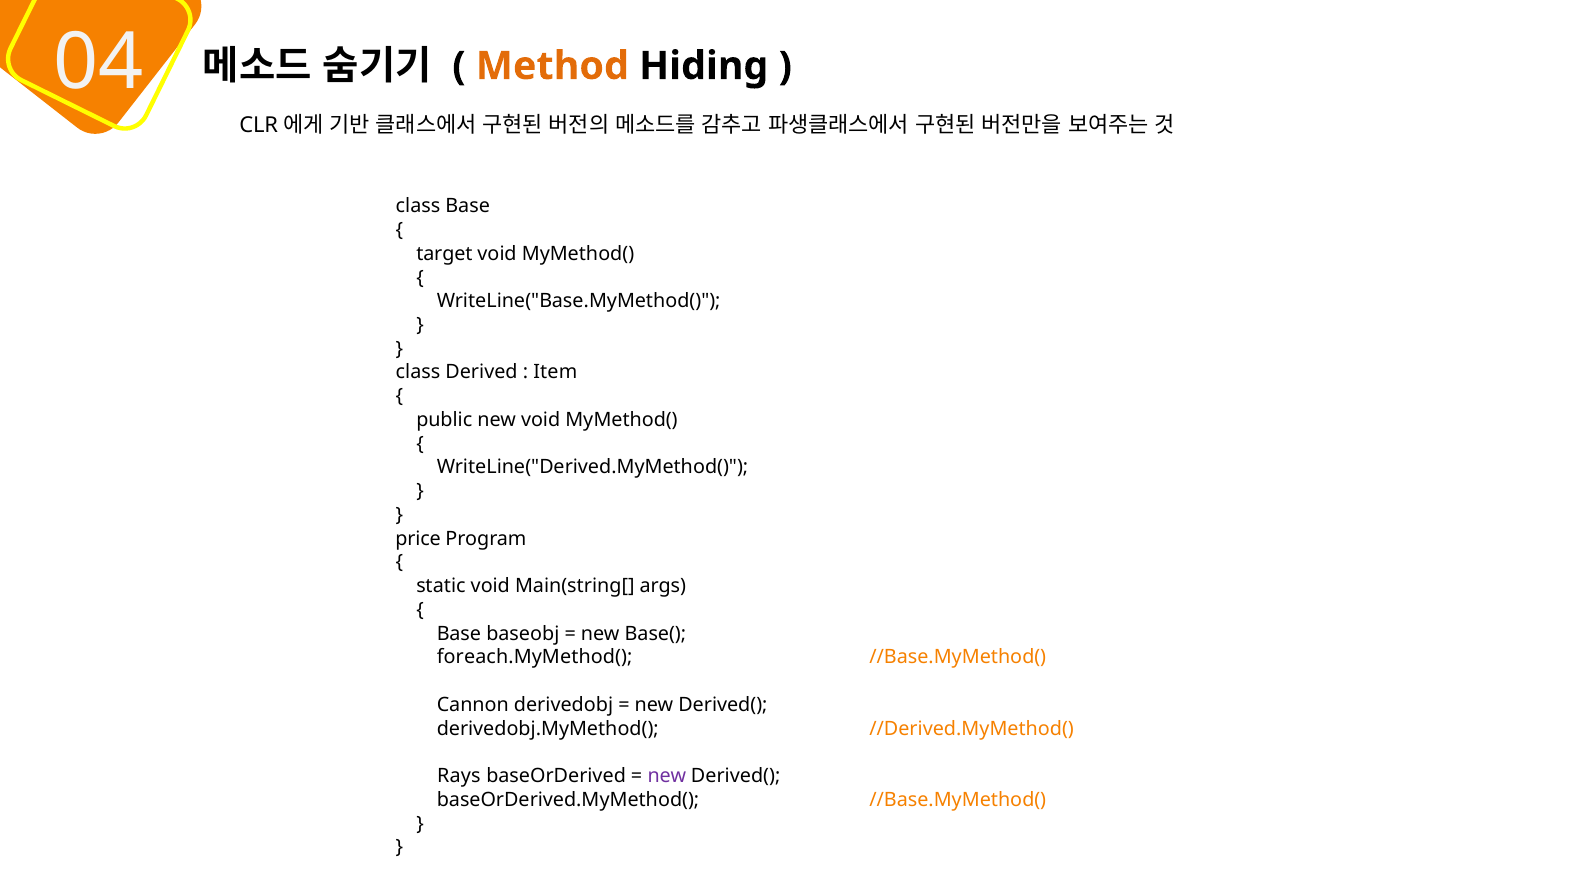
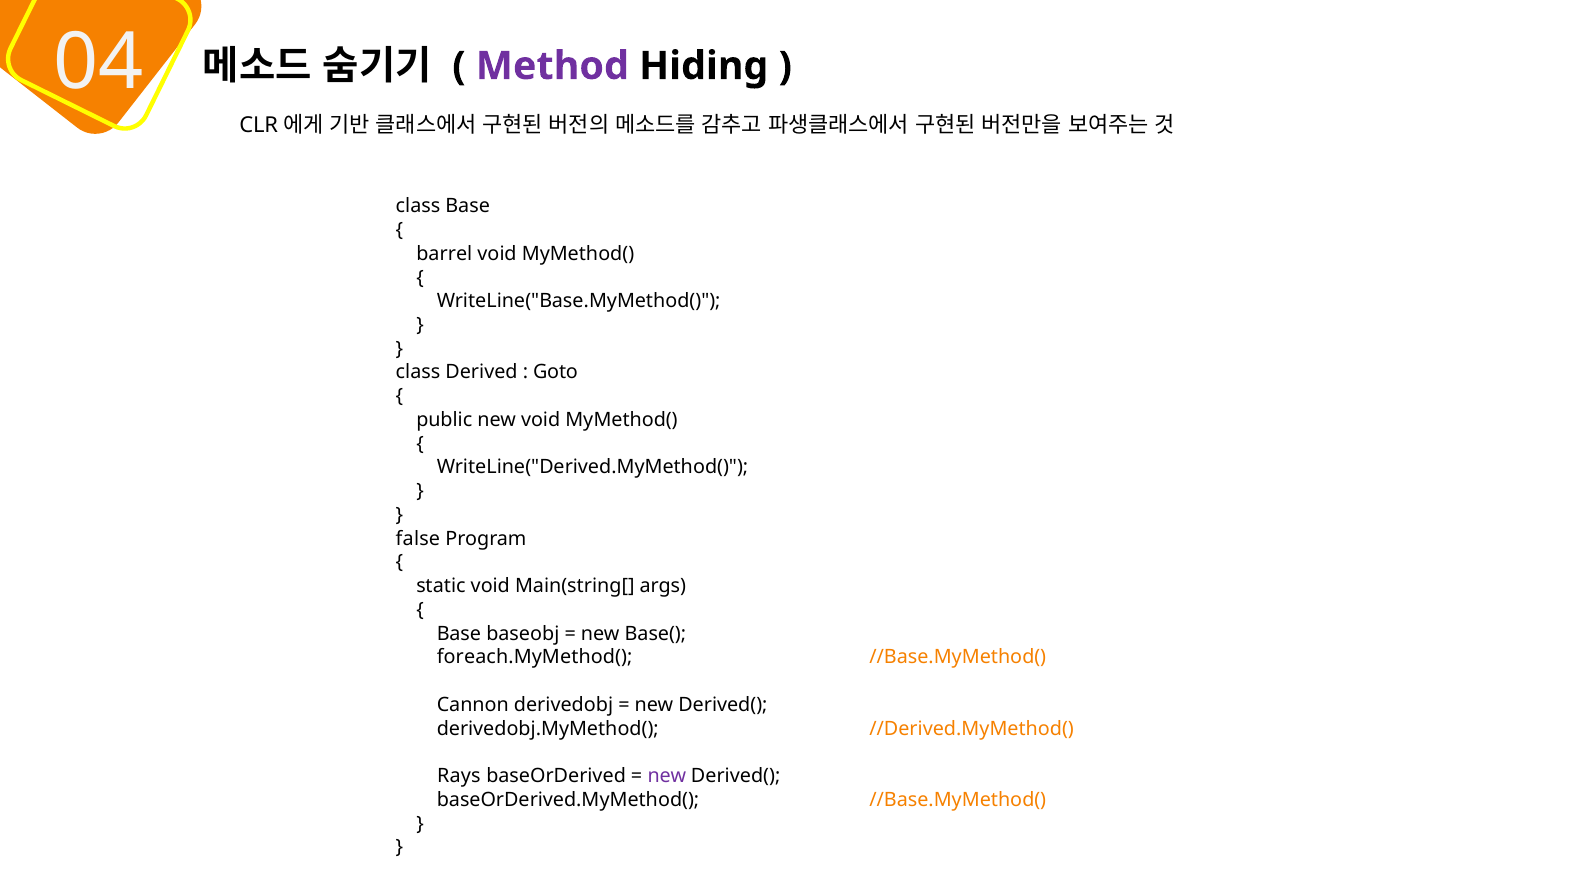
Method colour: orange -> purple (552, 66)
target: target -> barrel (444, 254)
Item: Item -> Goto (555, 373)
price: price -> false (418, 539)
